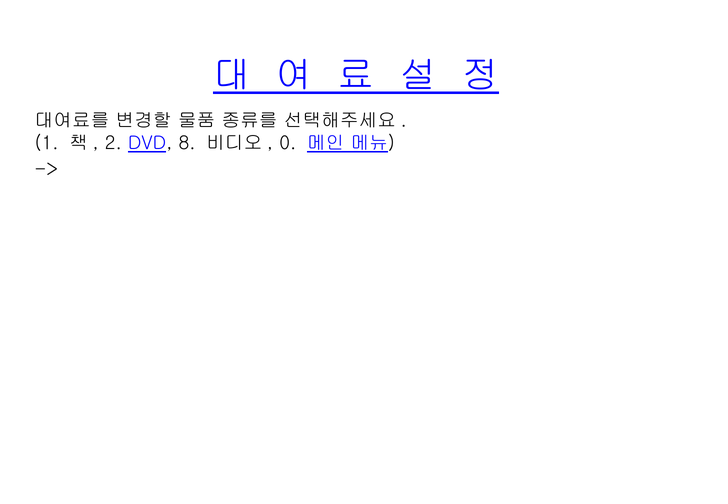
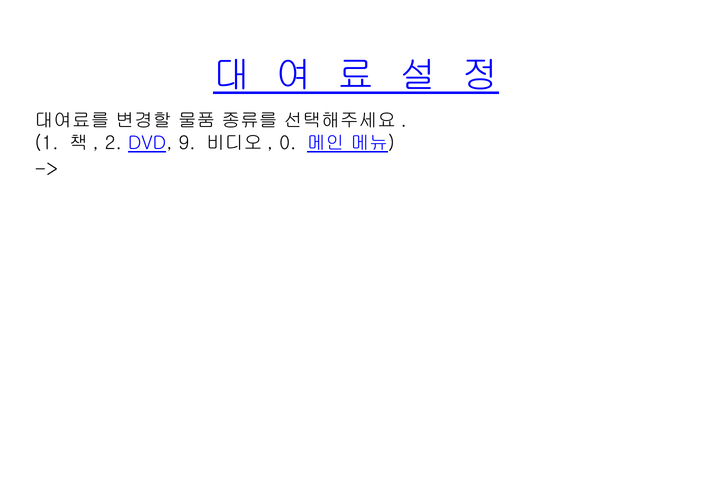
8: 8 -> 9 (187, 143)
